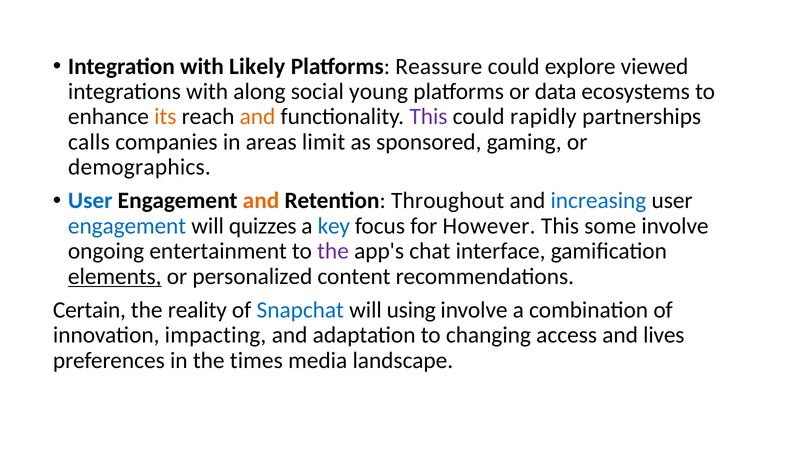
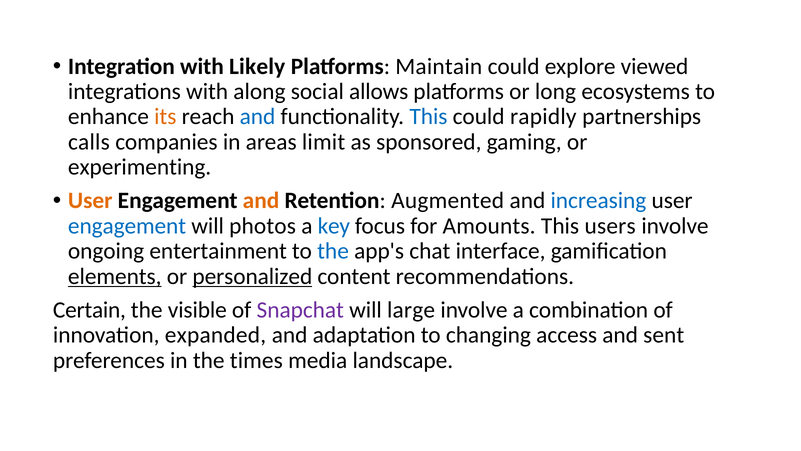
Reassure: Reassure -> Maintain (439, 66)
young: young -> allows (379, 91)
data: data -> long (555, 91)
and colour: orange -> blue (258, 117)
This colour: purple -> blue (428, 117)
demographics: demographics -> experimenting (140, 167)
User colour: blue -> orange (90, 201)
Throughout: Throughout -> Augmented (448, 201)
quizzes: quizzes -> photos (263, 226)
However: However -> Amounts (489, 226)
some: some -> users (610, 226)
the colour: purple -> blue (333, 251)
personalized underline: none -> present (252, 276)
reality: reality -> visible (197, 310)
Snapchat colour: blue -> purple (300, 310)
using: using -> large (411, 310)
impacting: impacting -> expanded (216, 335)
lives: lives -> sent (664, 335)
